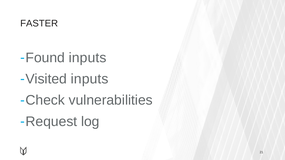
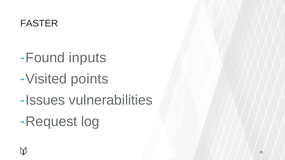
Visited inputs: inputs -> points (90, 79)
Check: Check -> Issues (45, 100)
